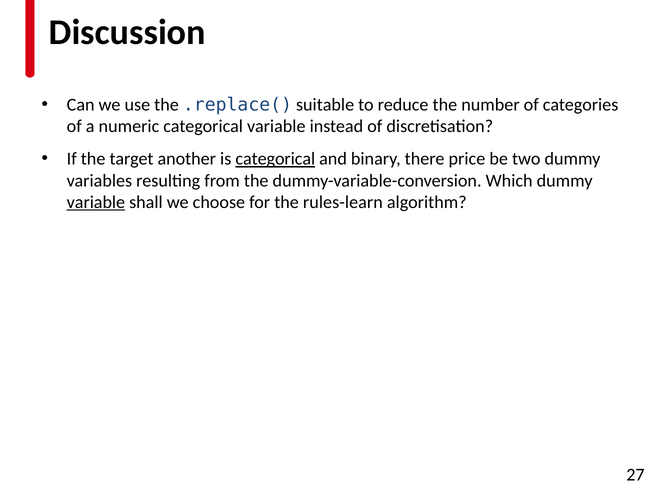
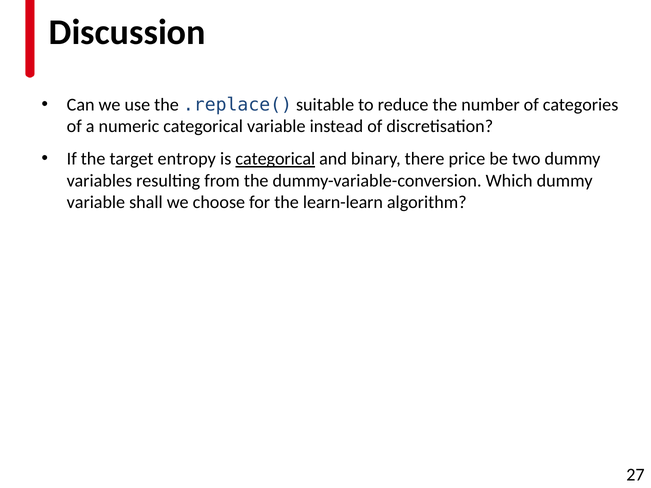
another: another -> entropy (187, 159)
variable underline: present -> none (96, 203)
rules-learn: rules-learn -> learn-learn (343, 203)
